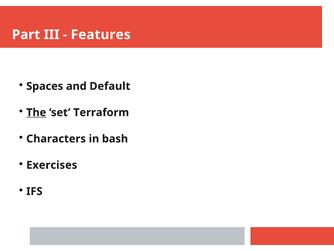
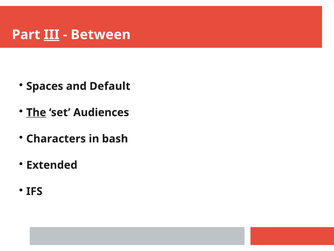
III underline: none -> present (52, 35)
Features: Features -> Between (101, 35)
Terraform: Terraform -> Audiences (101, 112)
Exercises: Exercises -> Extended (52, 165)
